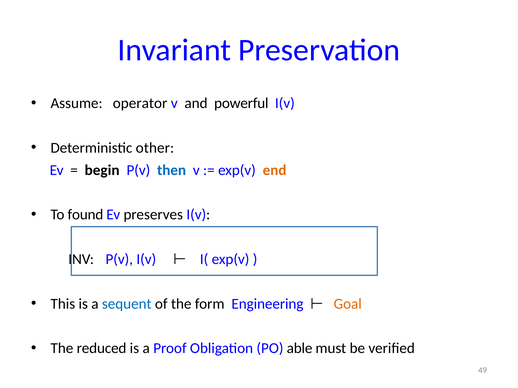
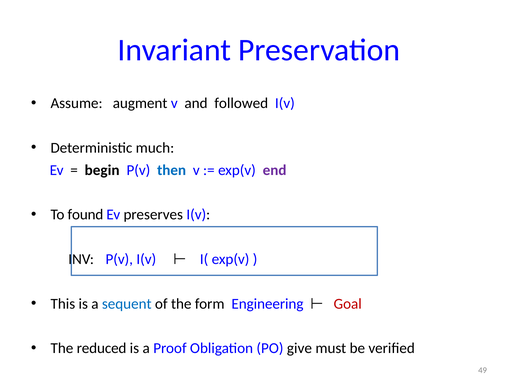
operator: operator -> augment (140, 103)
powerful: powerful -> followed (241, 103)
other: other -> much (155, 148)
end colour: orange -> purple (275, 170)
Goal colour: orange -> red (348, 304)
able: able -> give (299, 349)
